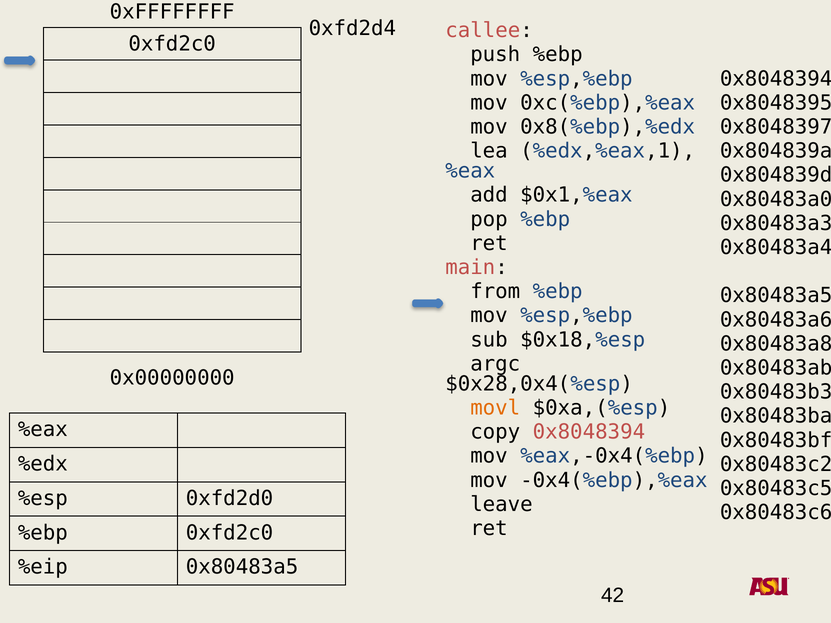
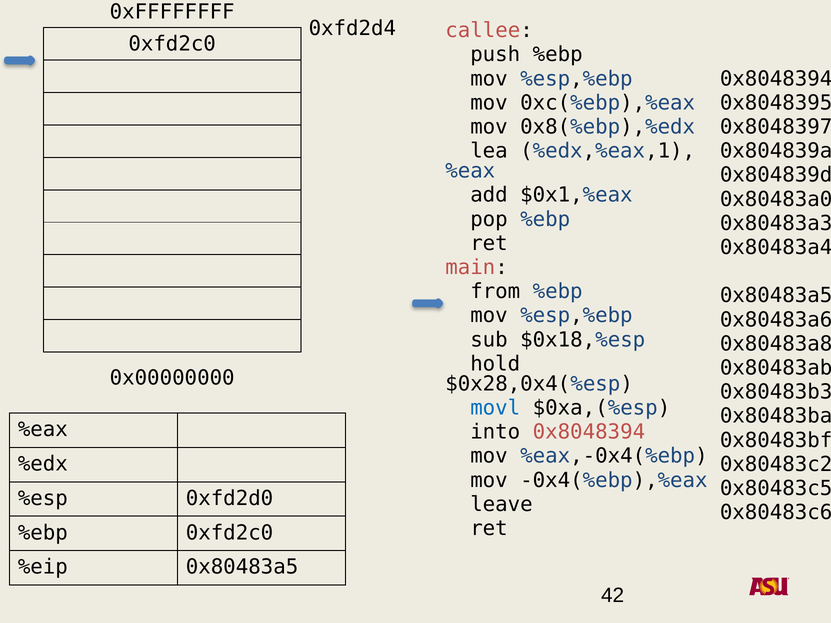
argc: argc -> hold (495, 364)
movl colour: orange -> blue (495, 408)
copy: copy -> into (495, 432)
